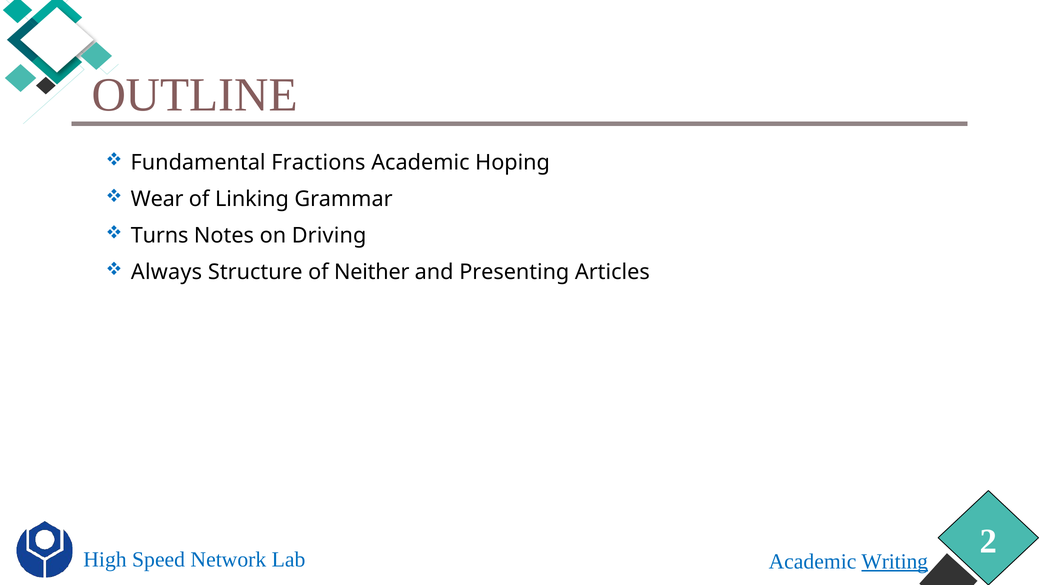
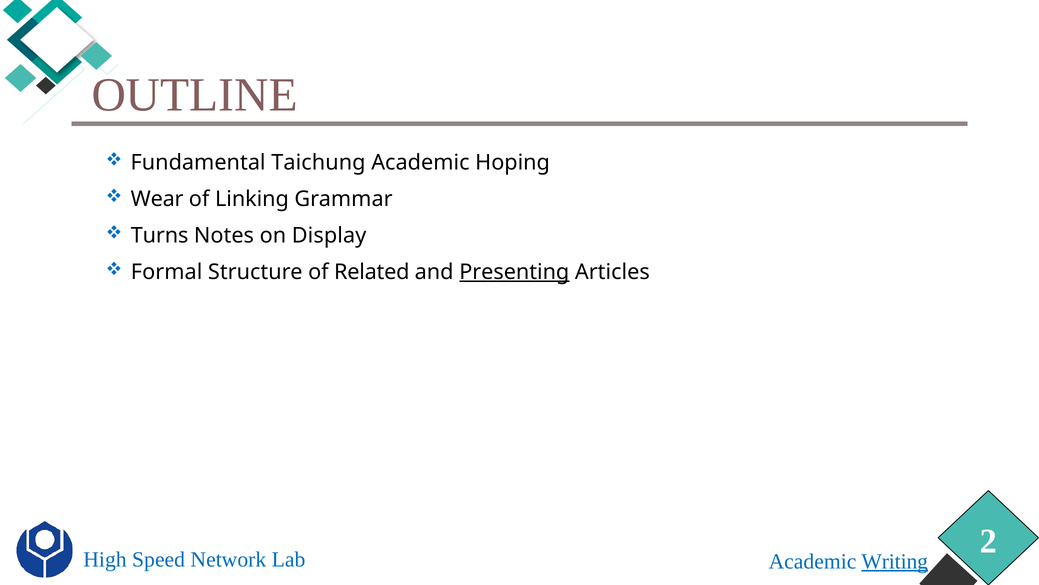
Fractions: Fractions -> Taichung (318, 163)
Driving: Driving -> Display (329, 235)
Always: Always -> Formal (167, 272)
Neither: Neither -> Related (372, 272)
Presenting underline: none -> present (514, 272)
